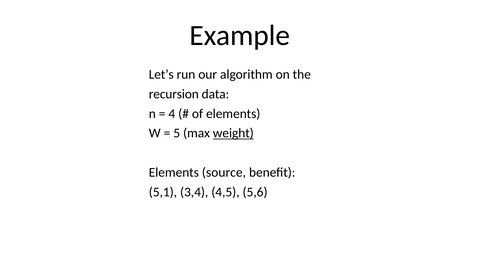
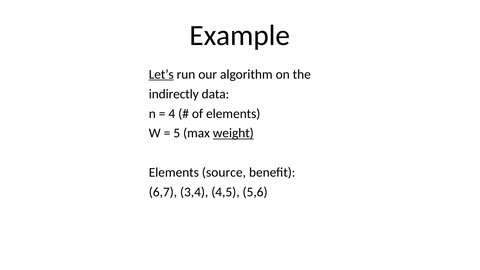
Let’s underline: none -> present (161, 74)
recursion: recursion -> indirectly (174, 94)
5,1: 5,1 -> 6,7 (163, 192)
